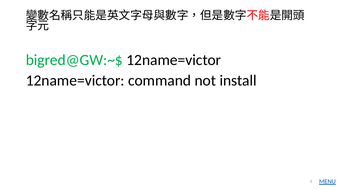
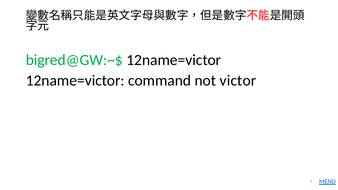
install: install -> victor (238, 80)
